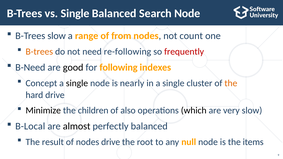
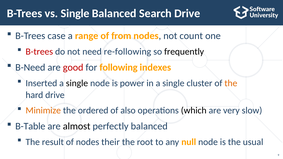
Search Node: Node -> Drive (187, 13)
B-Trees slow: slow -> case (57, 36)
B-trees colour: orange -> red (39, 52)
frequently colour: red -> black (184, 52)
good colour: black -> red (73, 67)
Concept: Concept -> Inserted (41, 83)
nearly: nearly -> power (132, 83)
Minimize colour: black -> orange (43, 111)
children: children -> ordered (93, 111)
B-Local: B-Local -> B-Table (30, 126)
nodes drive: drive -> their (111, 142)
items: items -> usual (253, 142)
